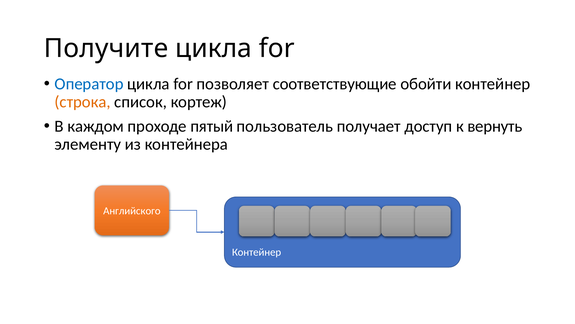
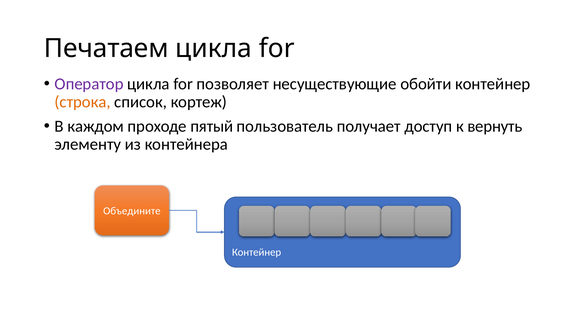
Получите: Получите -> Печатаем (106, 48)
Оператор colour: blue -> purple (89, 84)
соответствующие: соответствующие -> несуществующие (335, 84)
Английского: Английского -> Объедините (132, 211)
